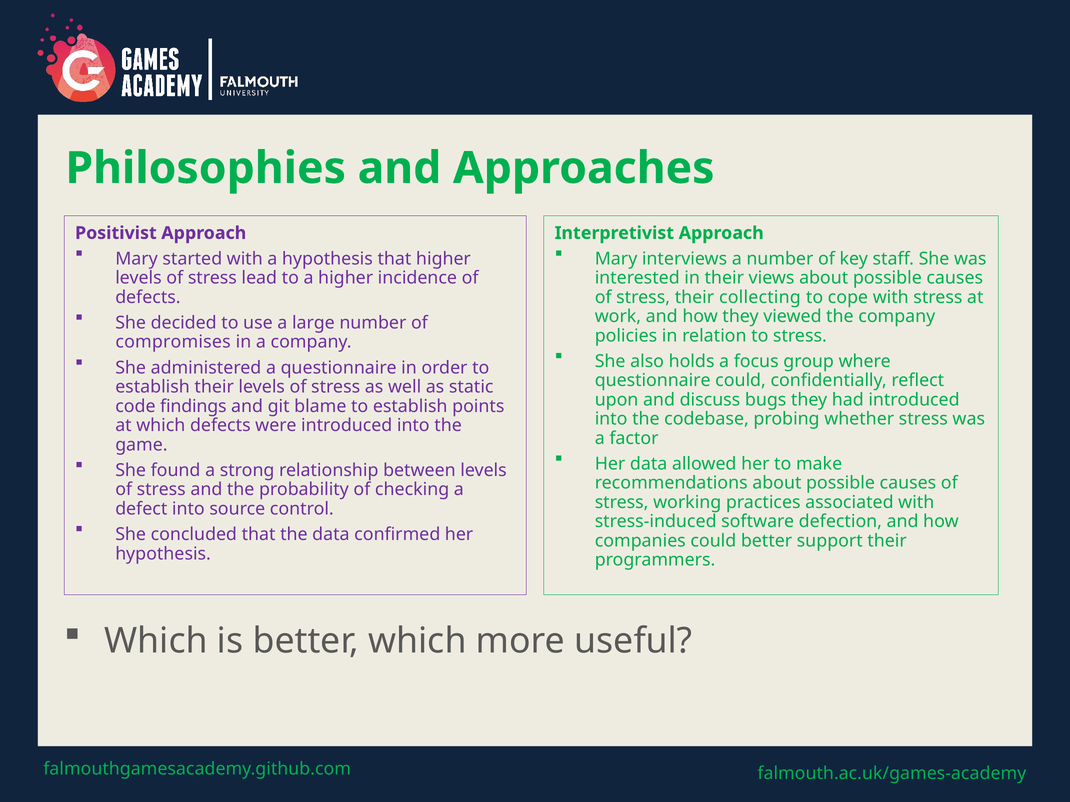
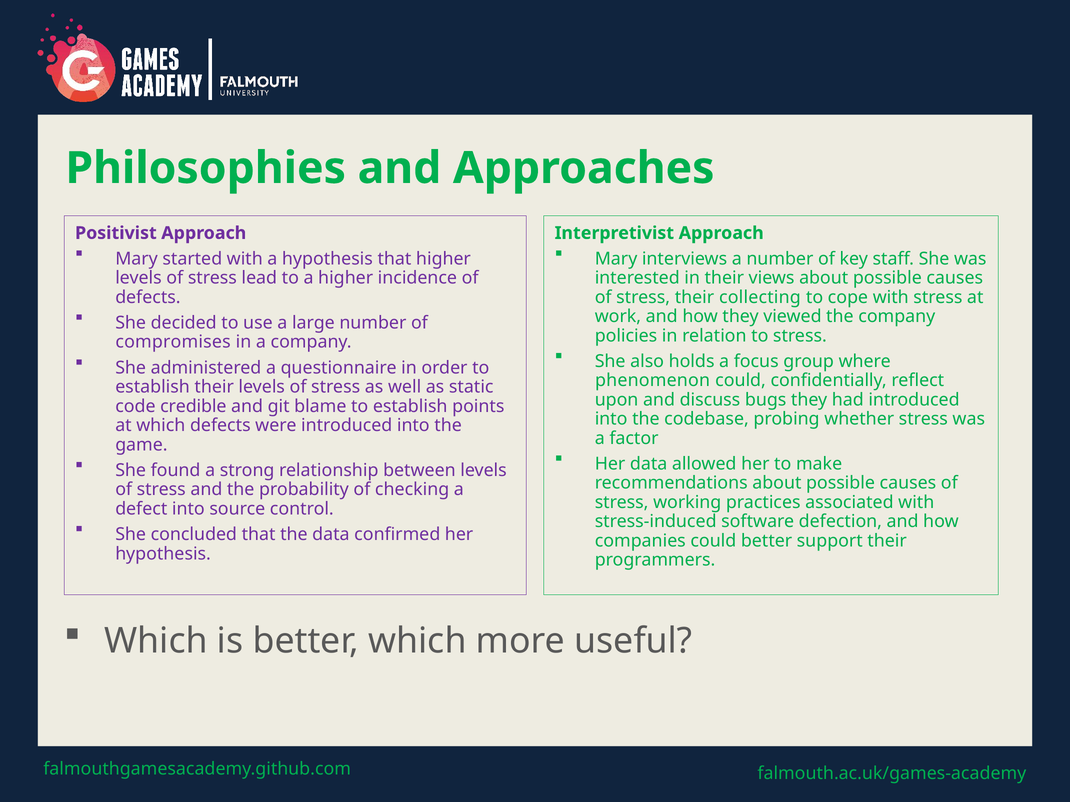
questionnaire: questionnaire -> phenomenon (653, 381)
findings: findings -> credible (193, 406)
